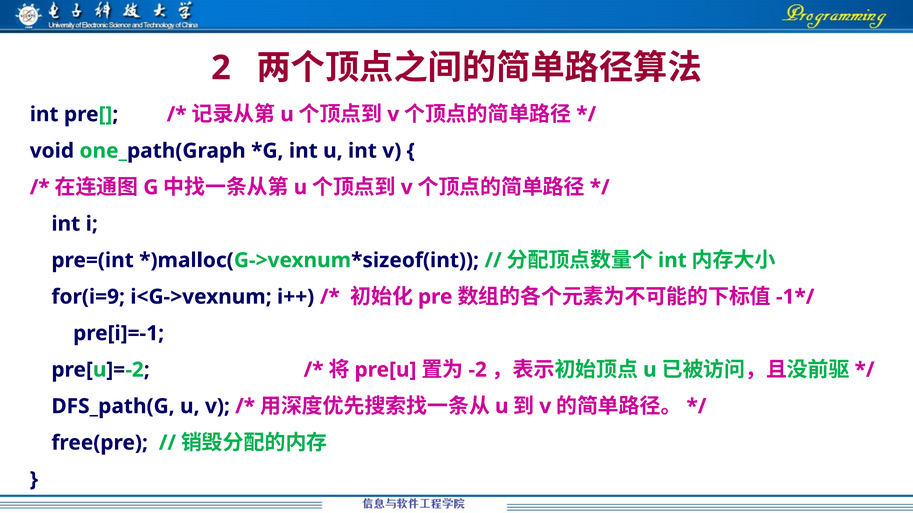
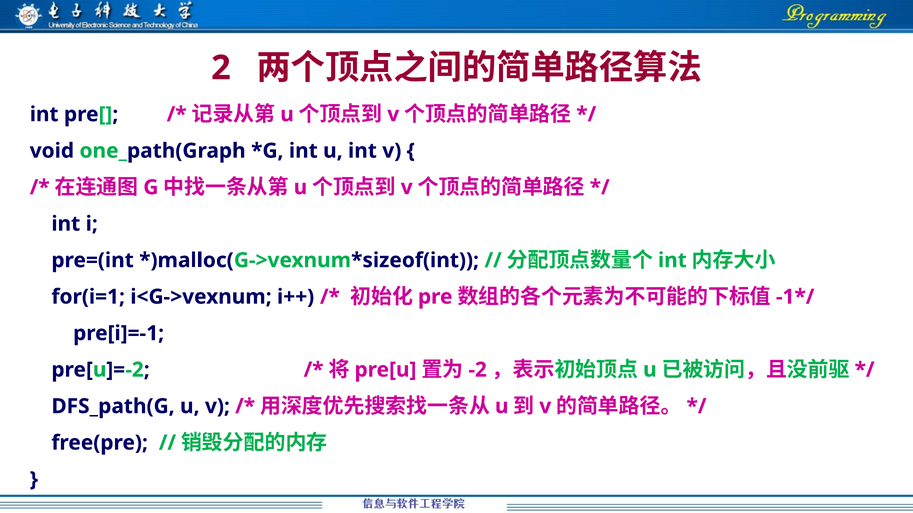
for(i=9: for(i=9 -> for(i=1 (88, 297)
